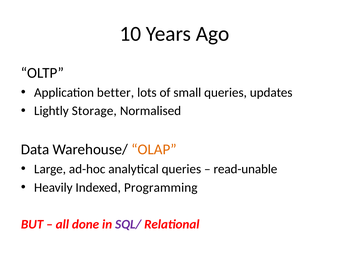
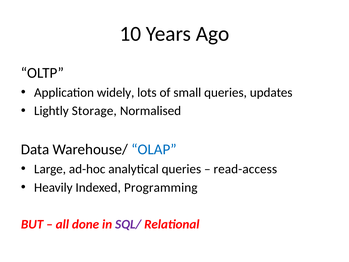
better: better -> widely (116, 92)
OLAP colour: orange -> blue (154, 149)
read-unable: read-unable -> read-access (245, 169)
